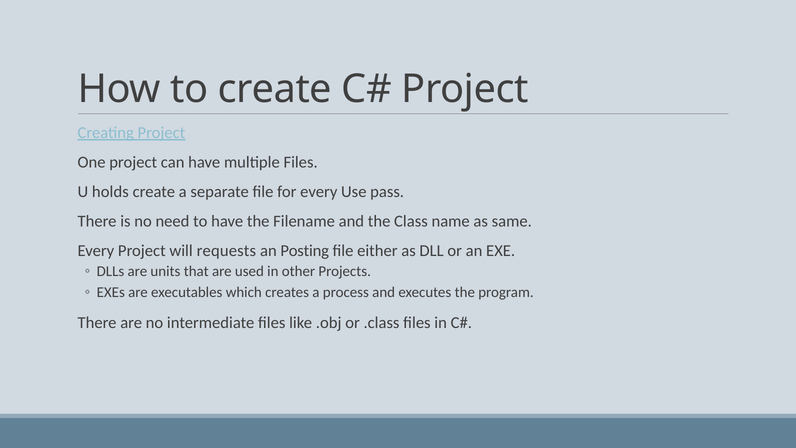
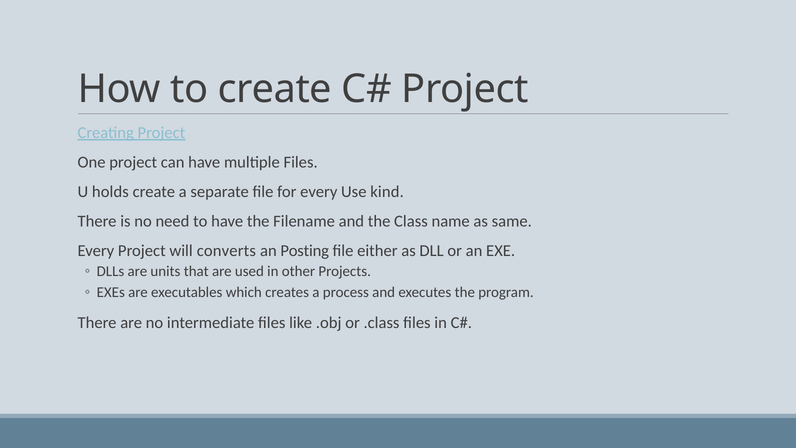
pass: pass -> kind (387, 192)
requests: requests -> converts (226, 251)
